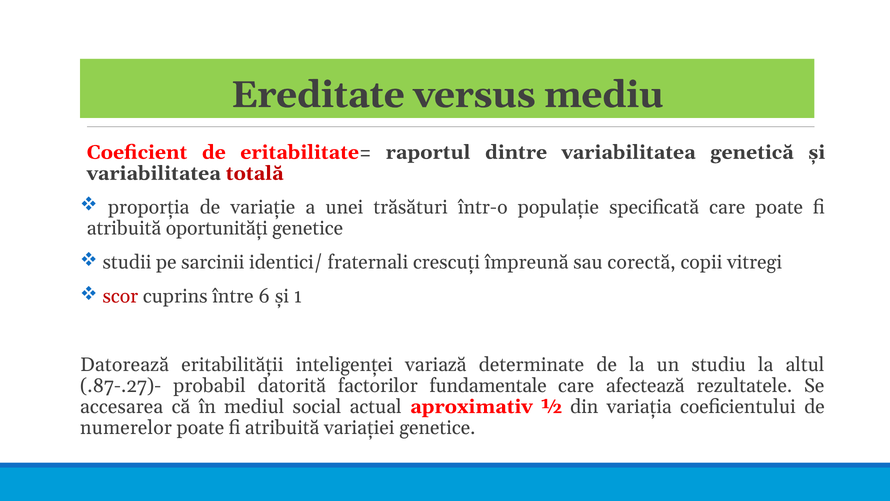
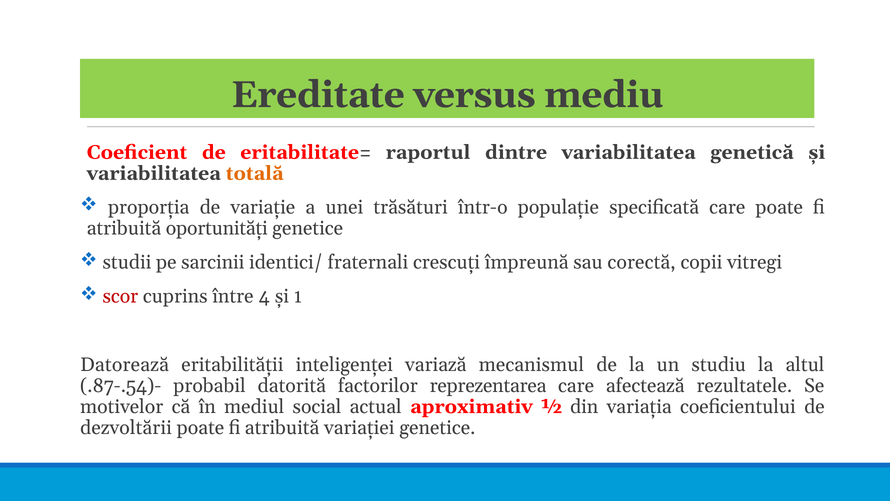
totală colour: red -> orange (255, 173)
6: 6 -> 4 (264, 296)
determinate: determinate -> mecanismul (531, 364)
.87-.27)-: .87-.27)- -> .87-.54)- (121, 385)
fundamentale: fundamentale -> reprezentarea (488, 385)
accesarea: accesarea -> motivelor (122, 406)
numerelor: numerelor -> dezvoltării (126, 427)
